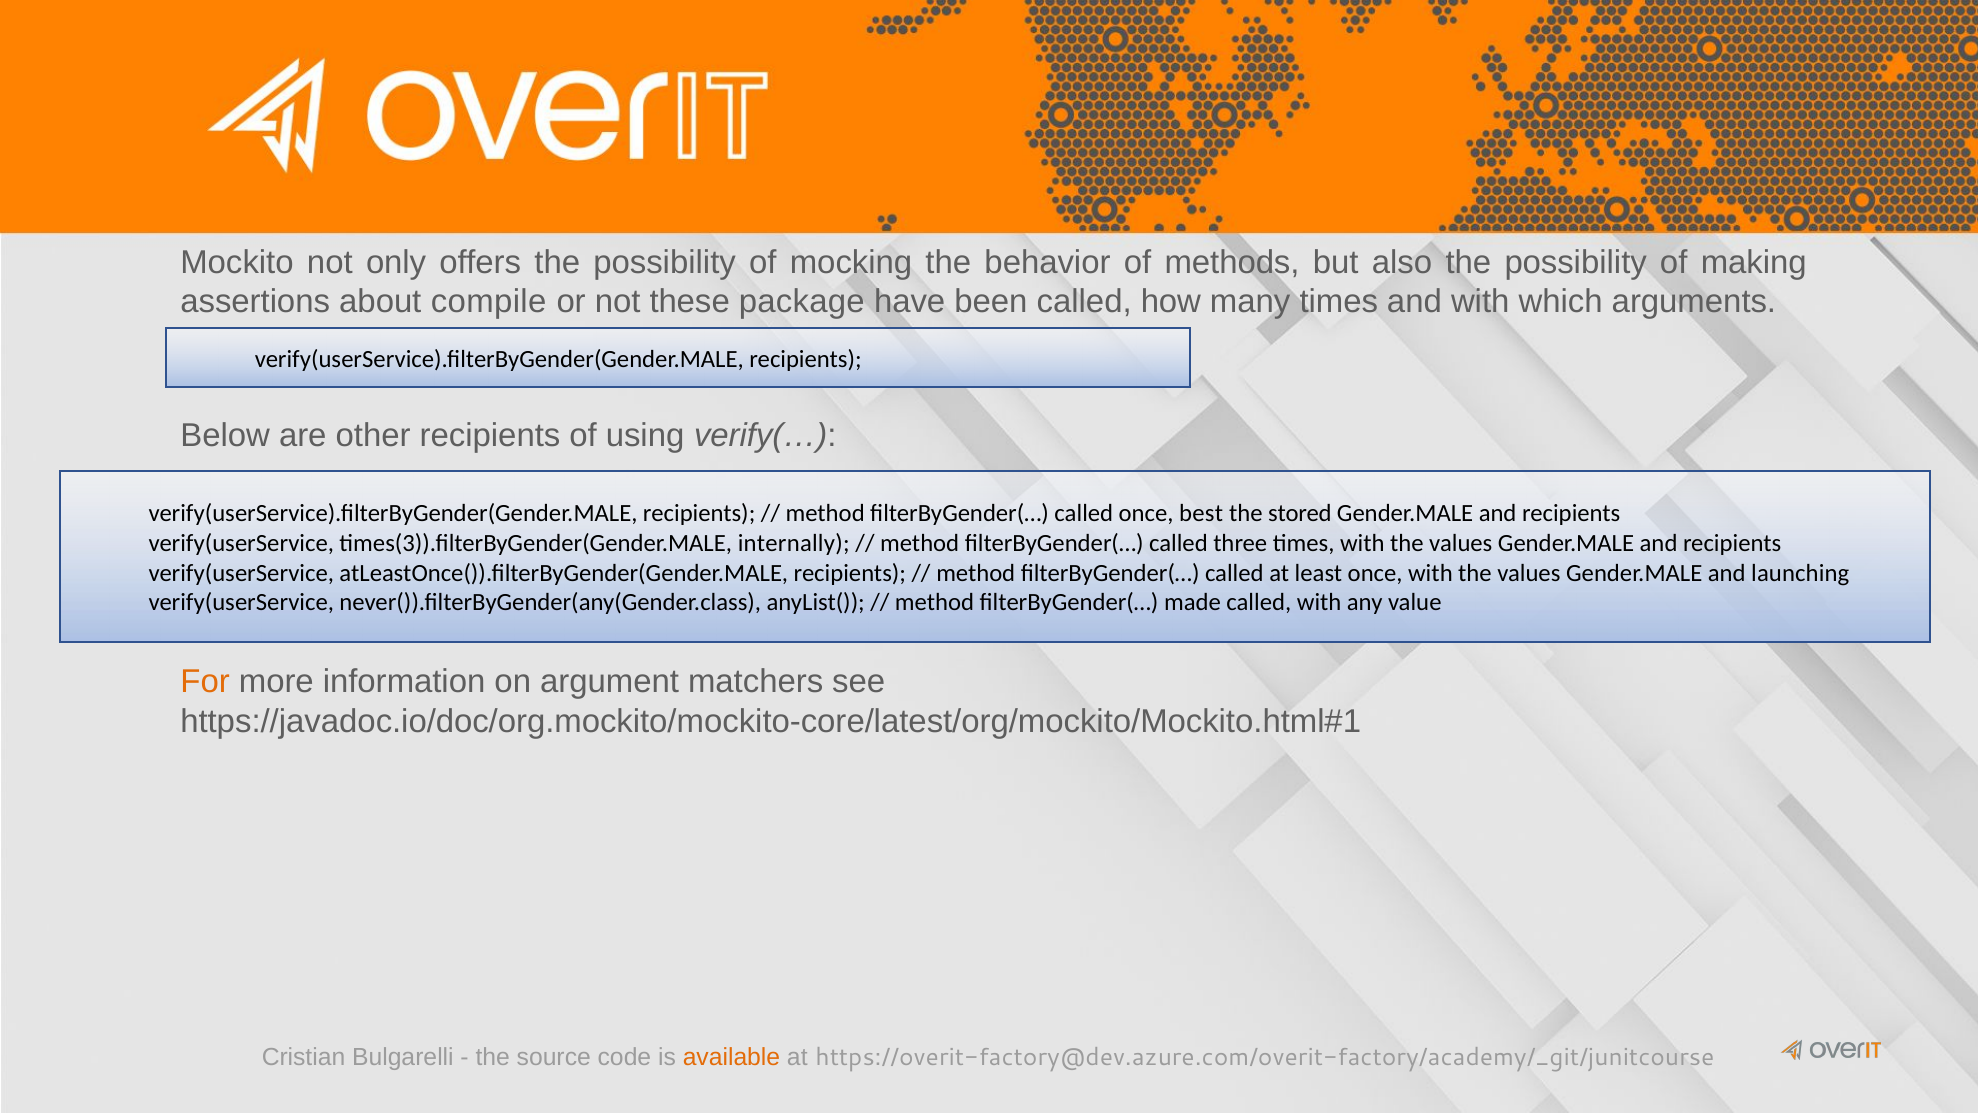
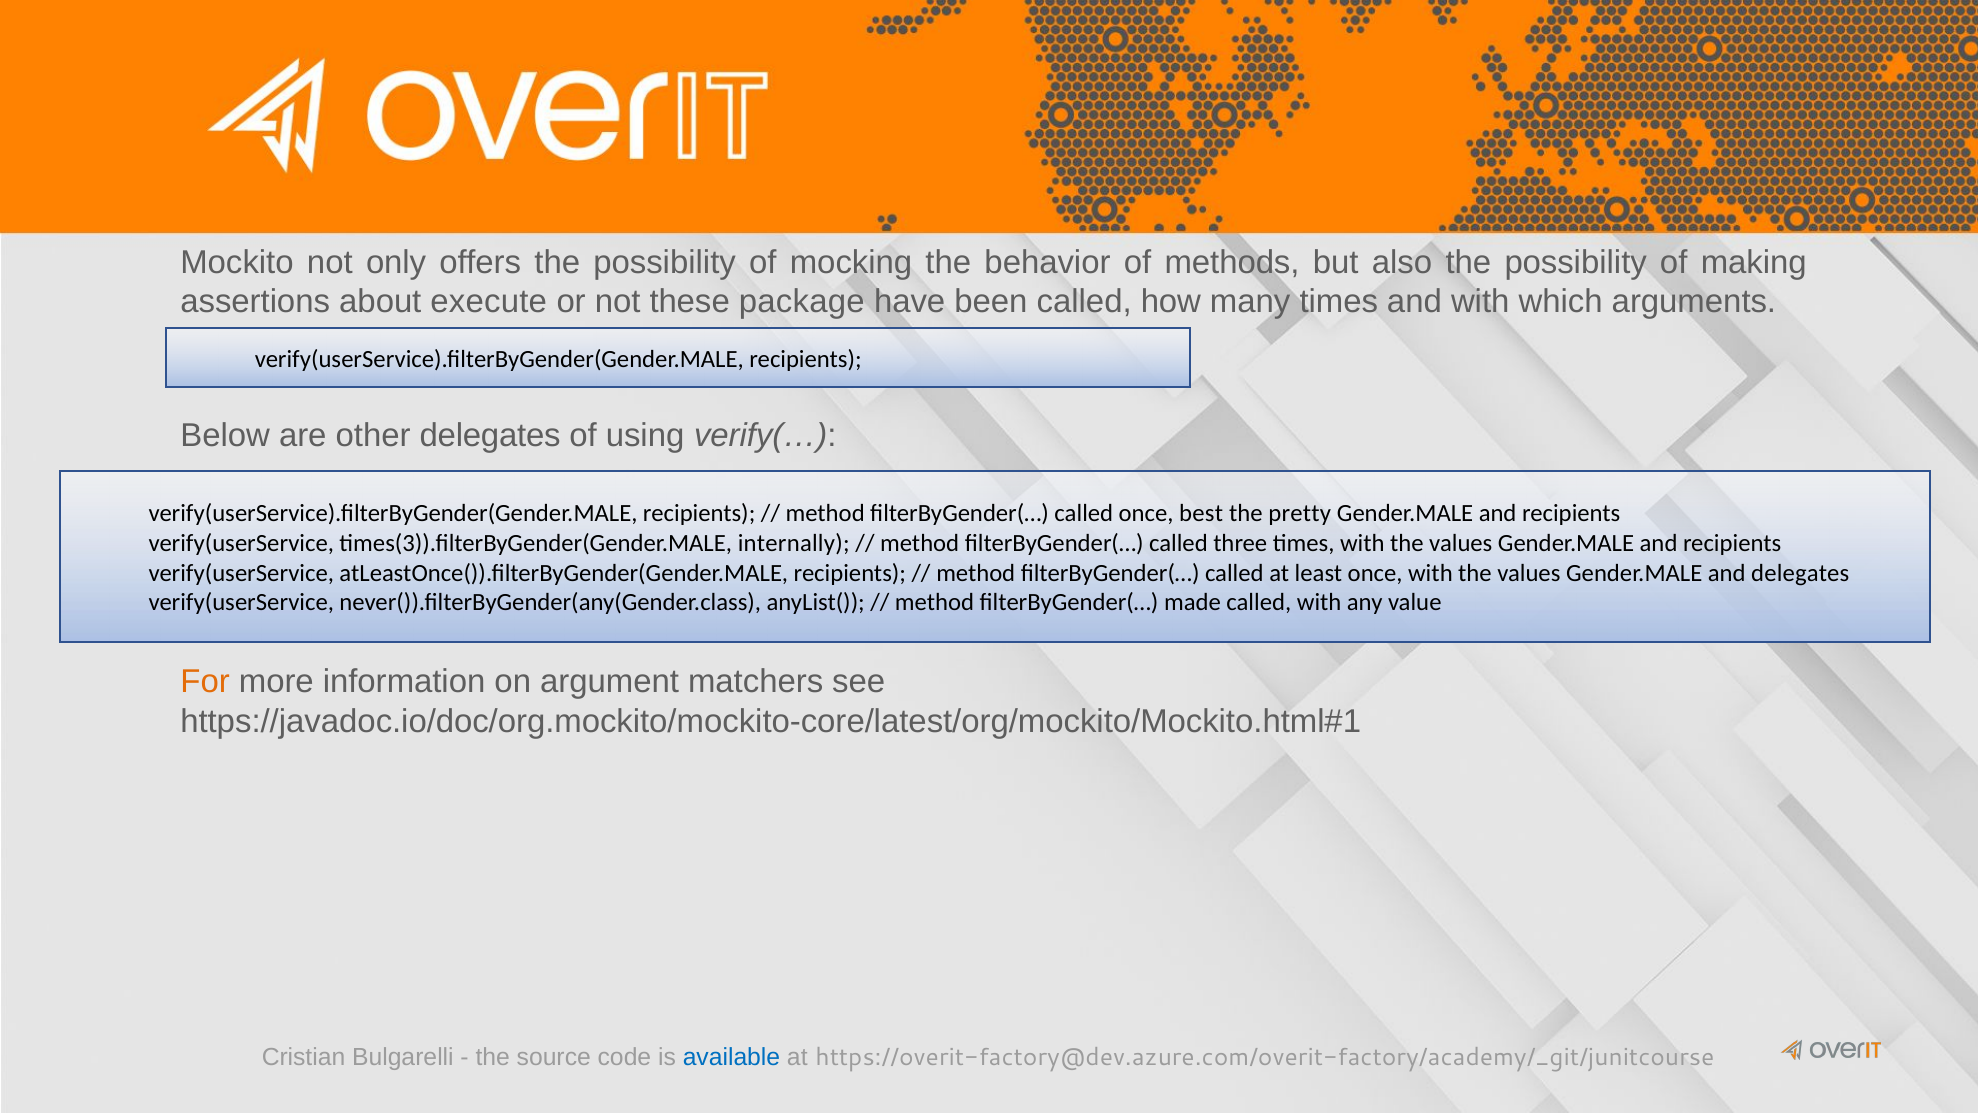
compile: compile -> execute (489, 302)
other recipients: recipients -> delegates (490, 435)
stored: stored -> pretty (1300, 514)
and launching: launching -> delegates (1800, 573)
available colour: orange -> blue (731, 1057)
